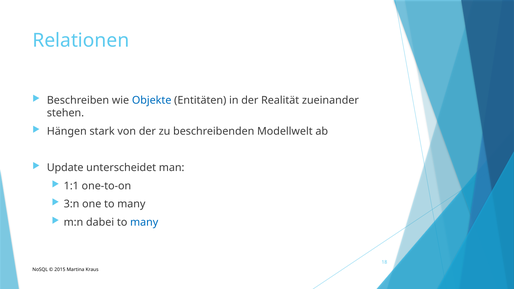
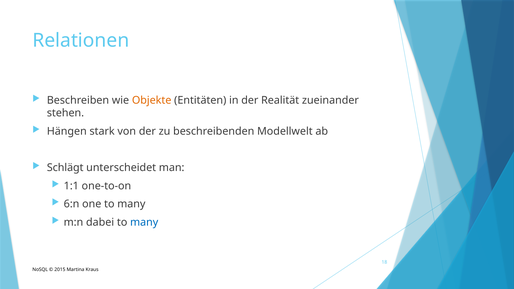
Objekte colour: blue -> orange (152, 100)
Update: Update -> Schlägt (65, 168)
3:n: 3:n -> 6:n (72, 204)
